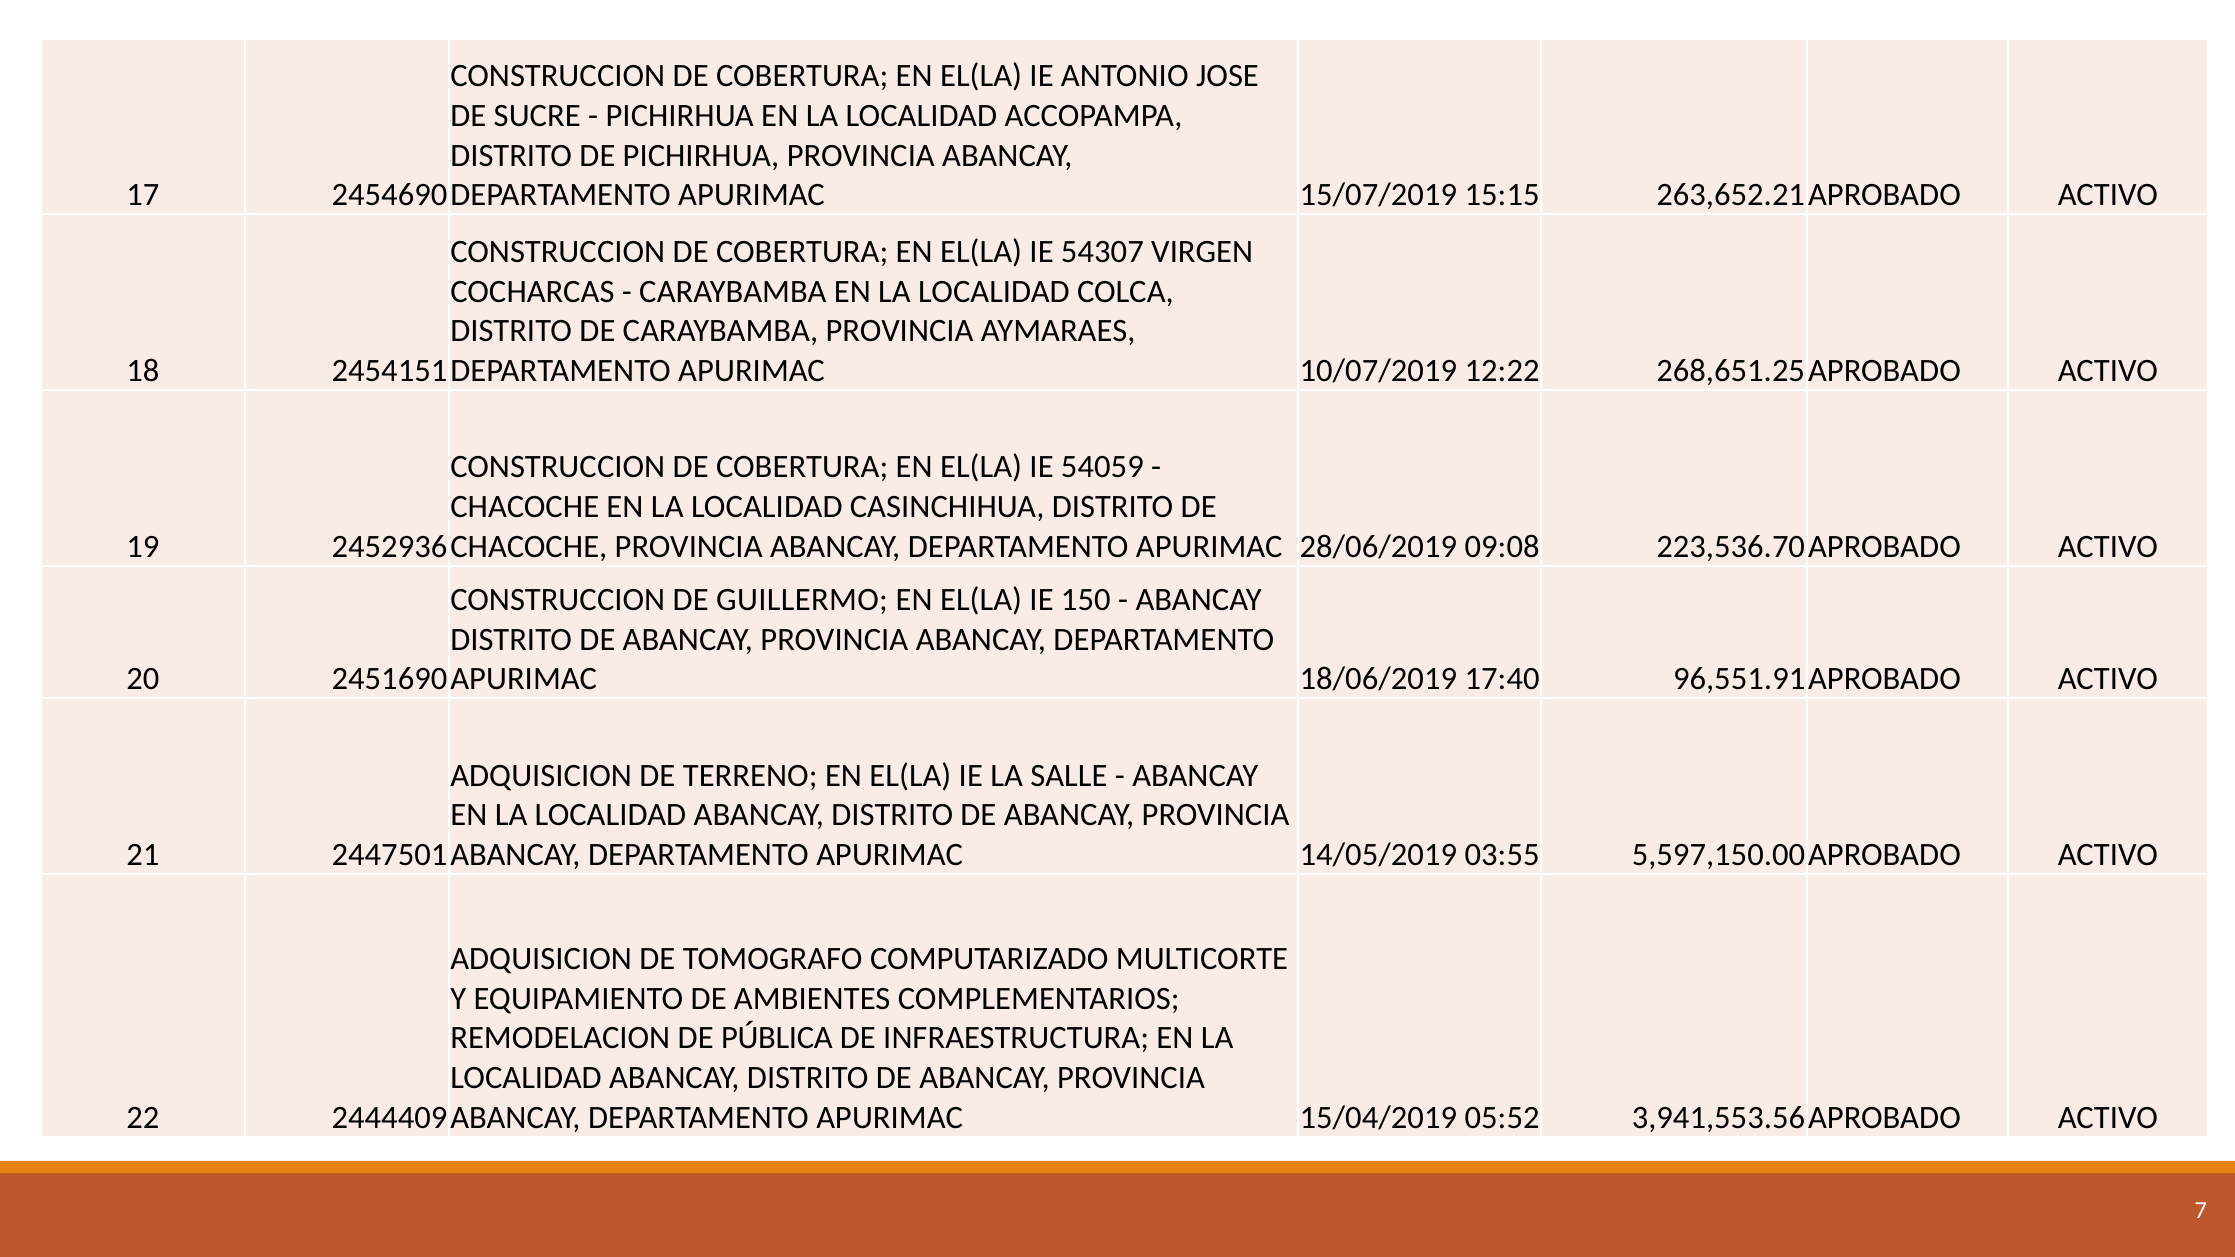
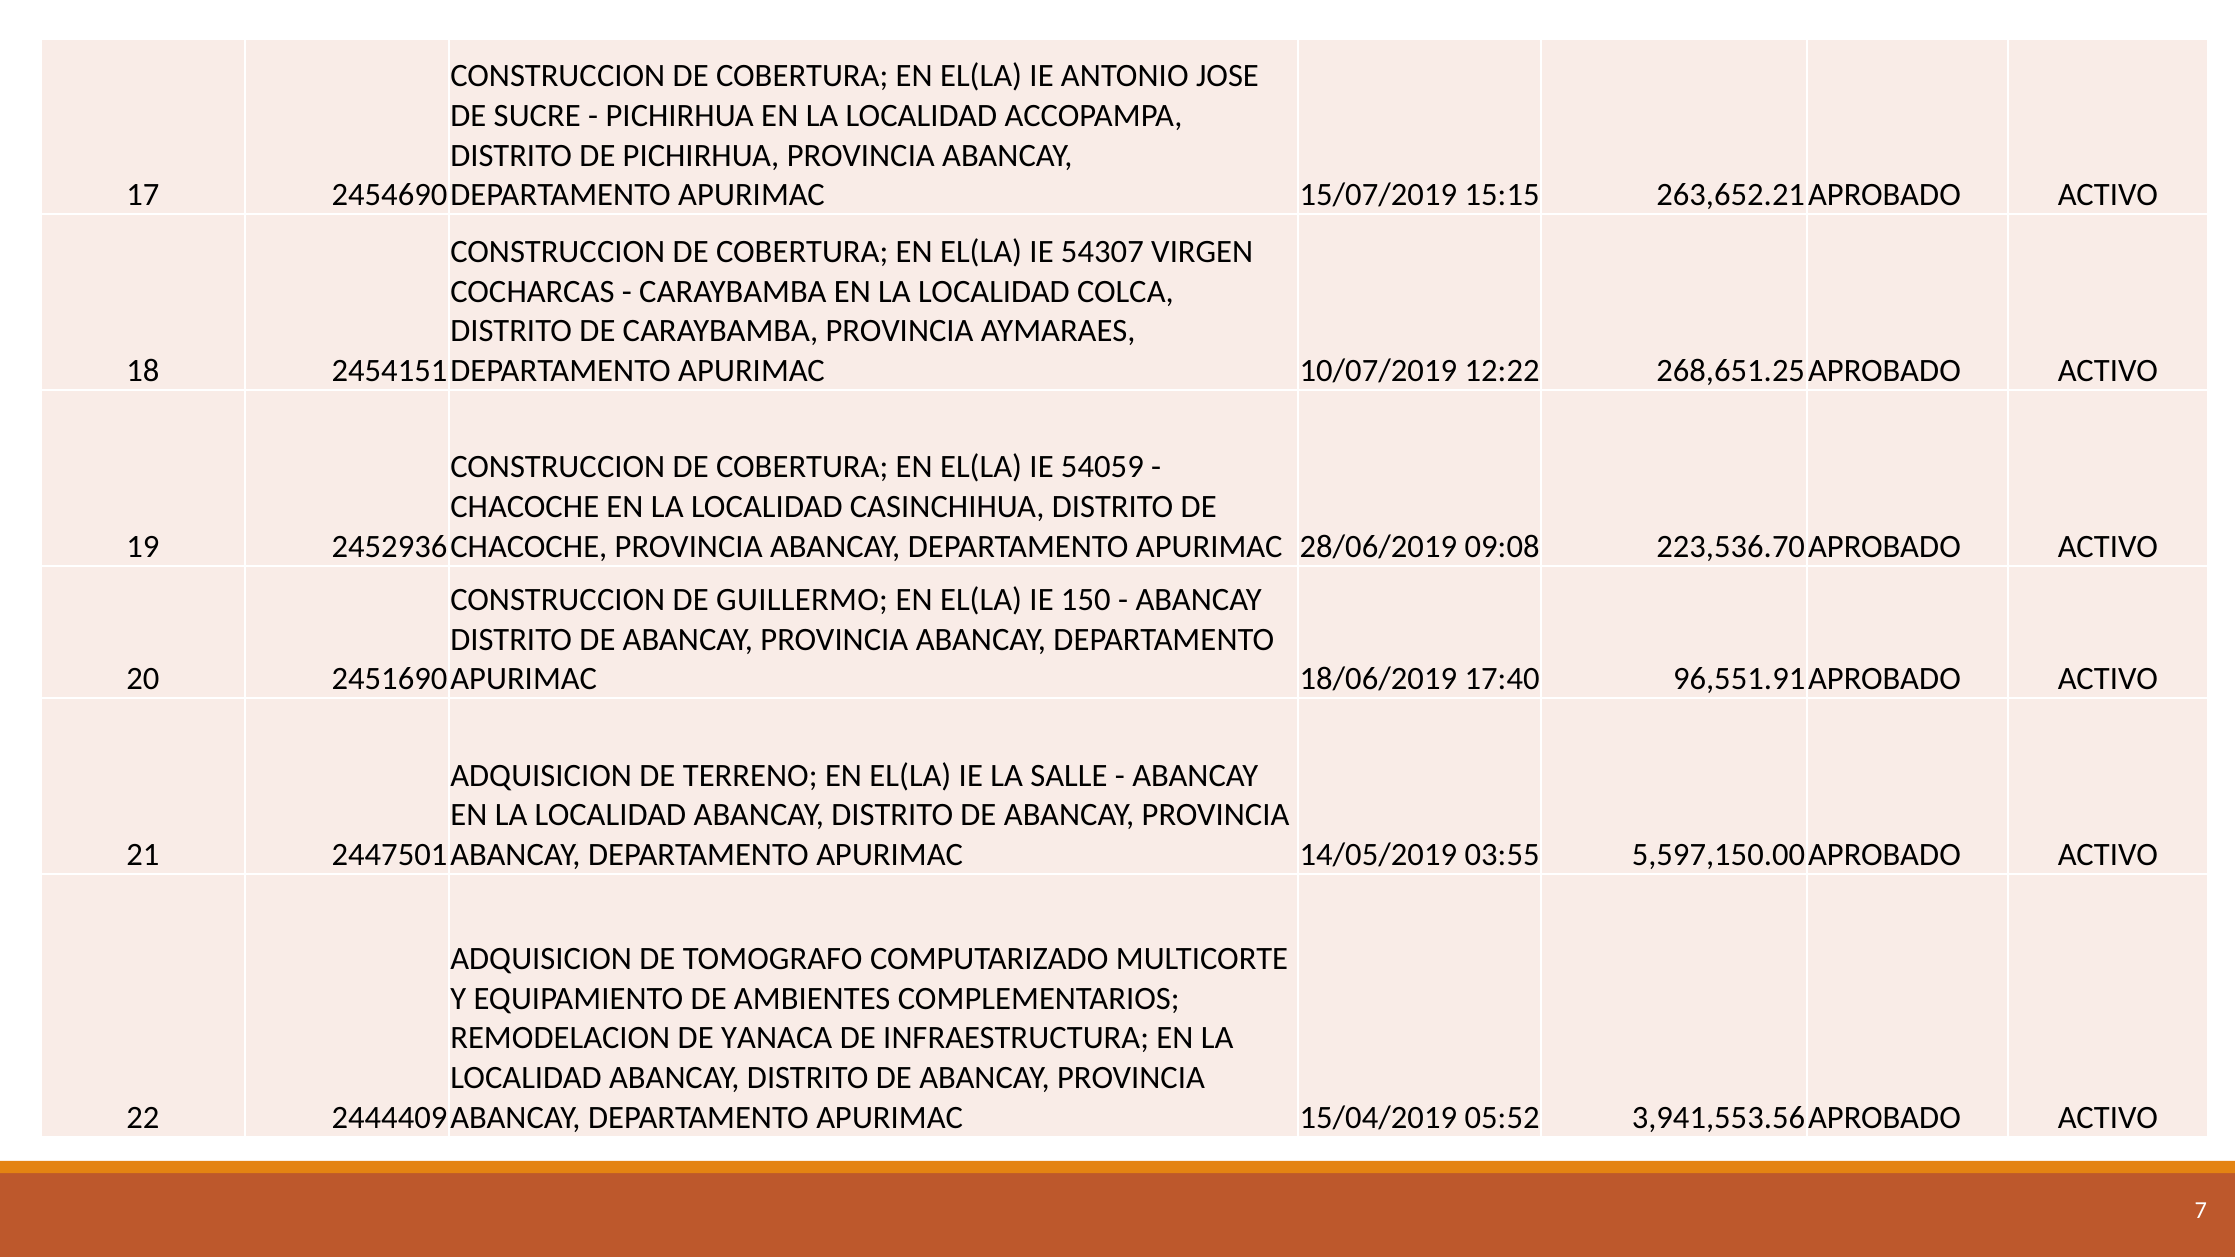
PÚBLICA: PÚBLICA -> YANACA (777, 1038)
